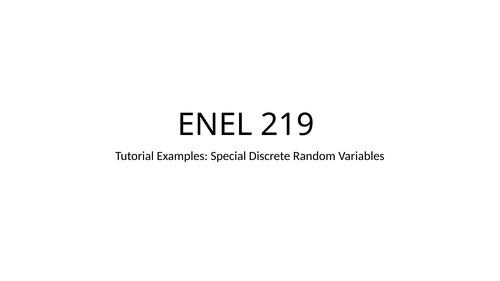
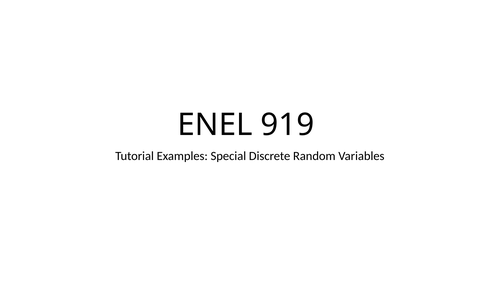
219: 219 -> 919 (287, 125)
